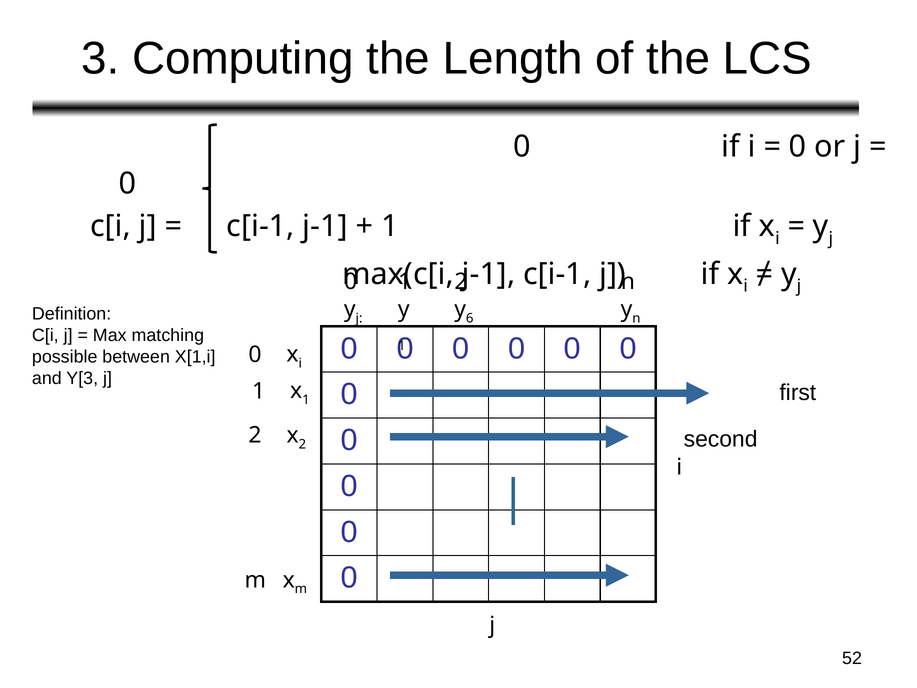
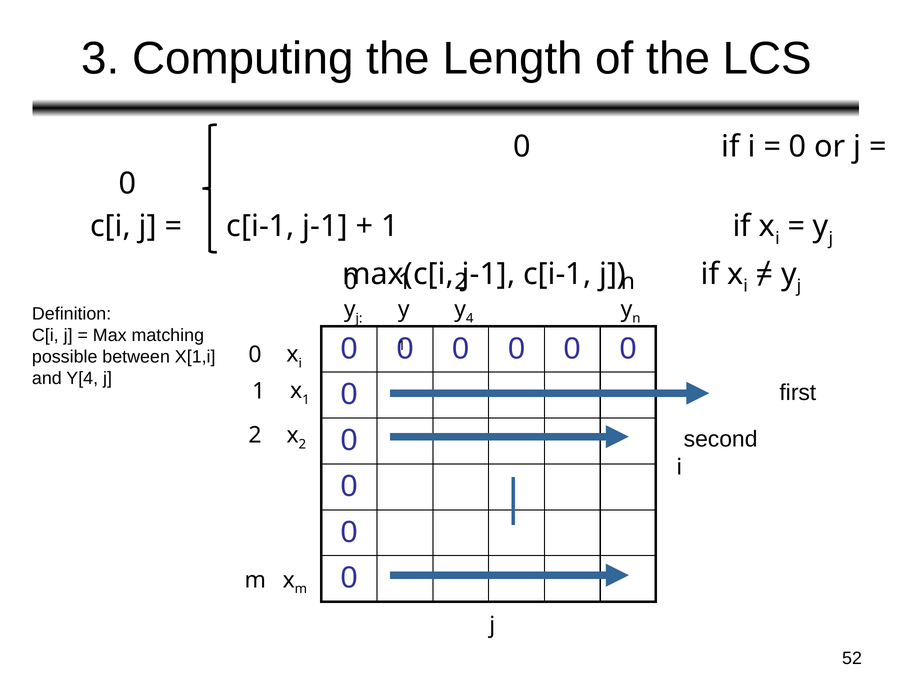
6: 6 -> 4 (470, 318)
Y[3: Y[3 -> Y[4 (82, 378)
